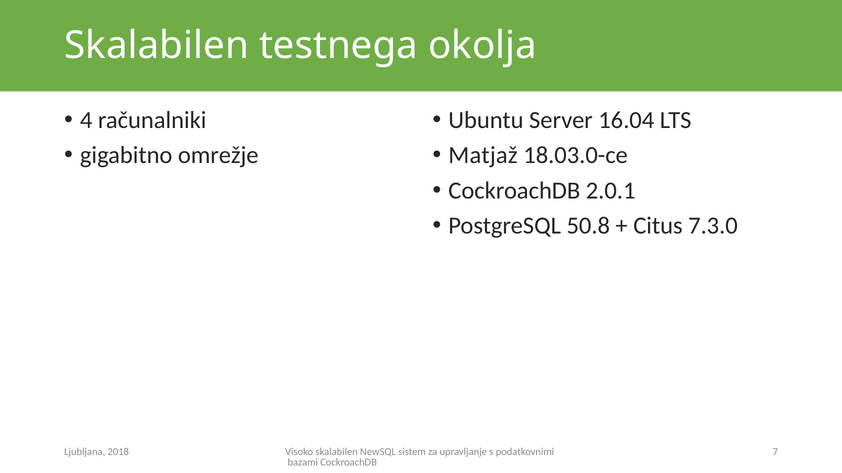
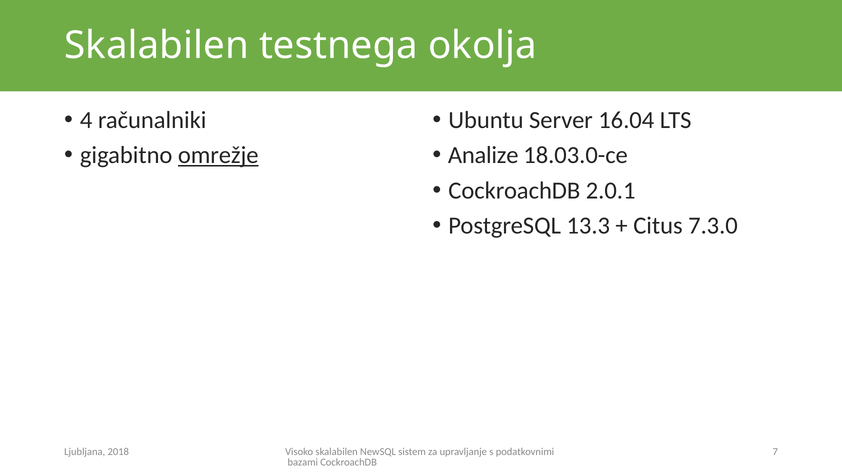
omrežje underline: none -> present (218, 156)
Matjaž: Matjaž -> Analize (483, 156)
50.8: 50.8 -> 13.3 (588, 226)
